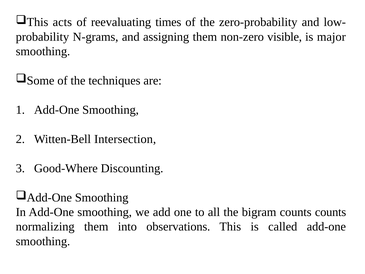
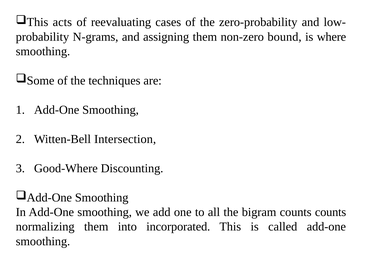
times: times -> cases (168, 22)
visible: visible -> bound (284, 37)
major: major -> where (331, 37)
observations: observations -> incorporated (178, 227)
